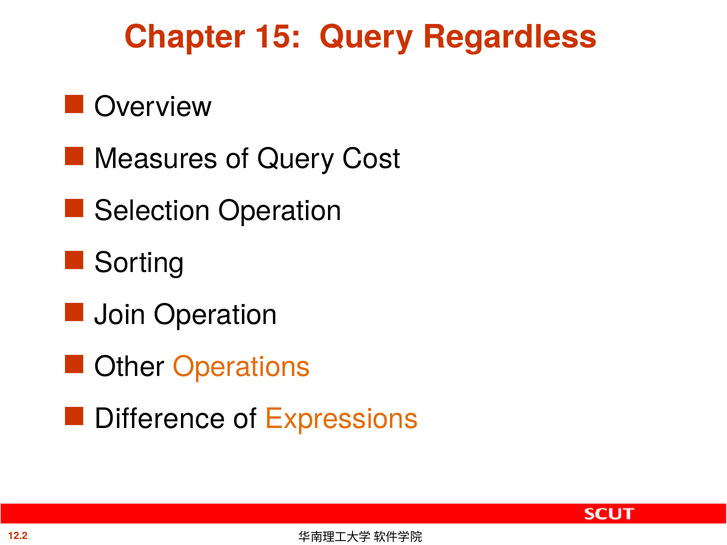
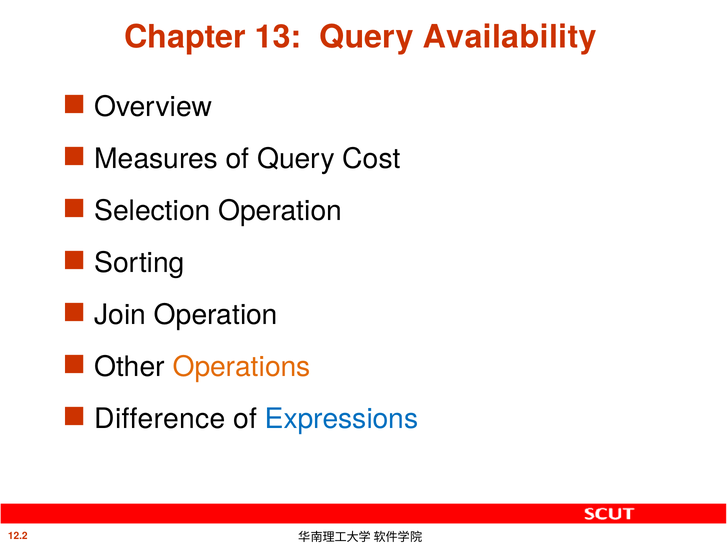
15: 15 -> 13 (278, 37)
Regardless: Regardless -> Availability (510, 37)
Expressions colour: orange -> blue (341, 419)
